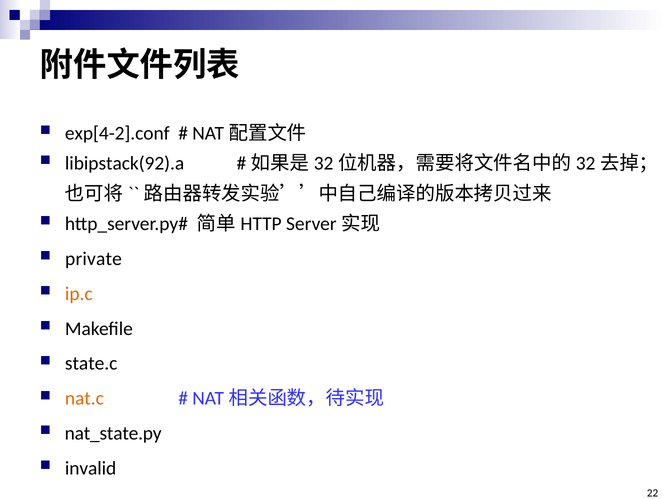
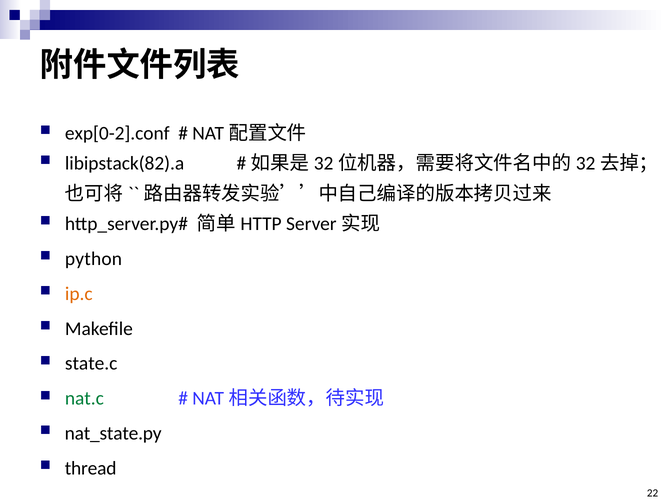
exp[4-2].conf: exp[4-2].conf -> exp[0-2].conf (117, 133)
libipstack(92).a: libipstack(92).a -> libipstack(82).a (125, 164)
private: private -> python (94, 259)
nat.c colour: orange -> green (84, 399)
invalid: invalid -> thread (91, 469)
